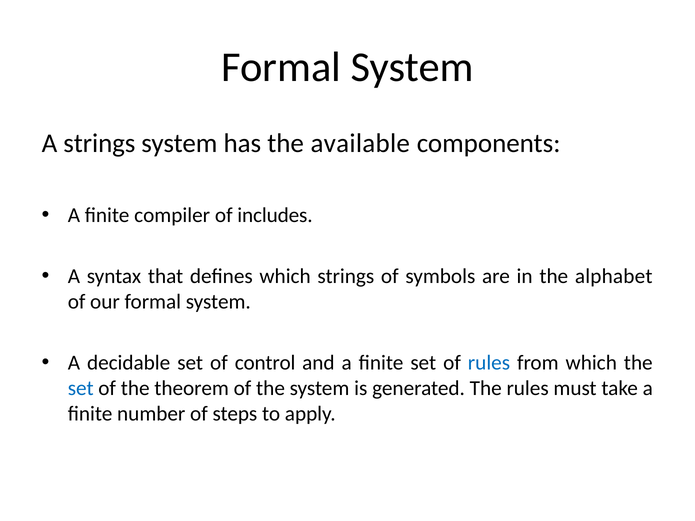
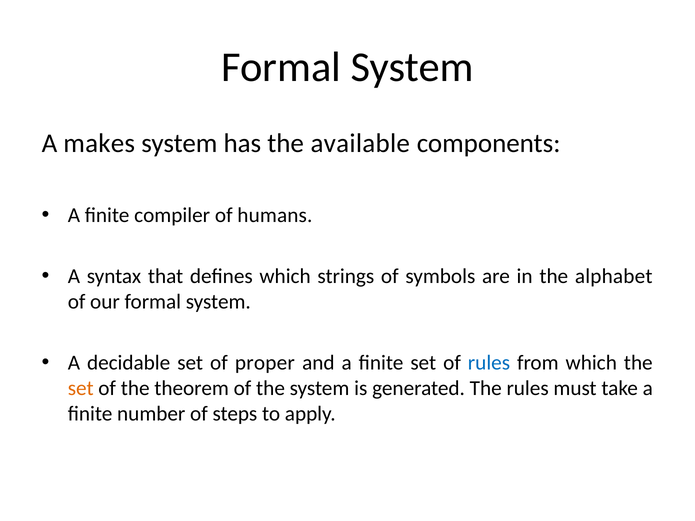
A strings: strings -> makes (99, 143)
includes: includes -> humans (275, 215)
control: control -> proper (265, 363)
set colour: blue -> orange (81, 388)
